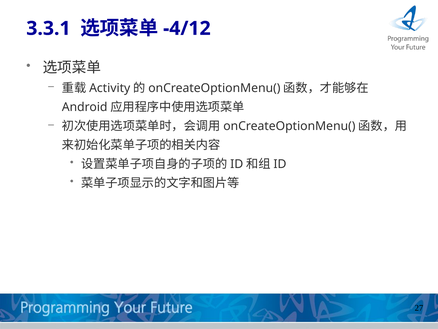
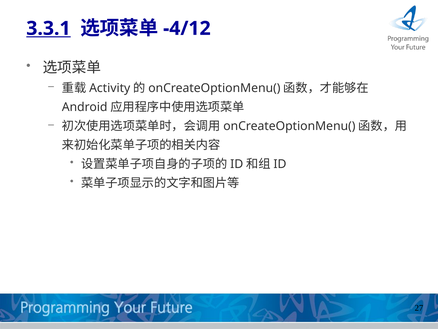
3.3.1 underline: none -> present (48, 28)
